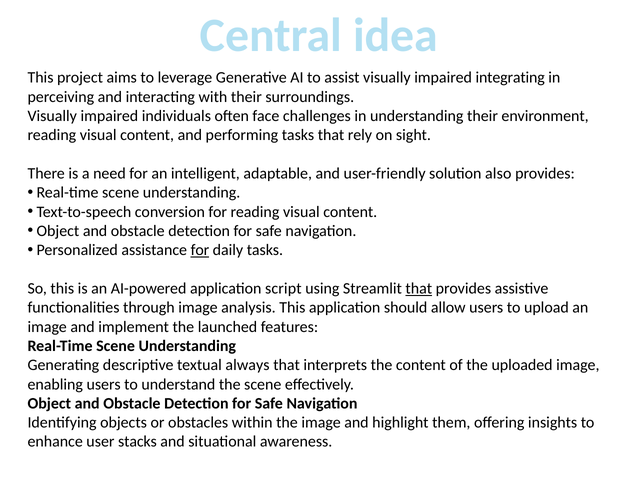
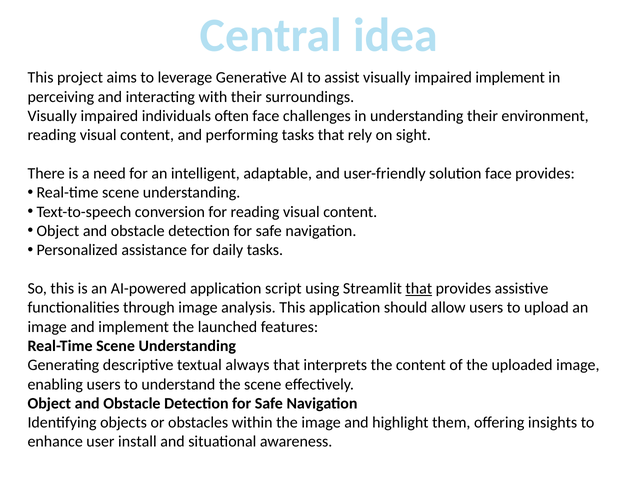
impaired integrating: integrating -> implement (510, 78)
solution also: also -> face (498, 173)
for underline: present -> none (200, 250)
stacks: stacks -> install (137, 441)
